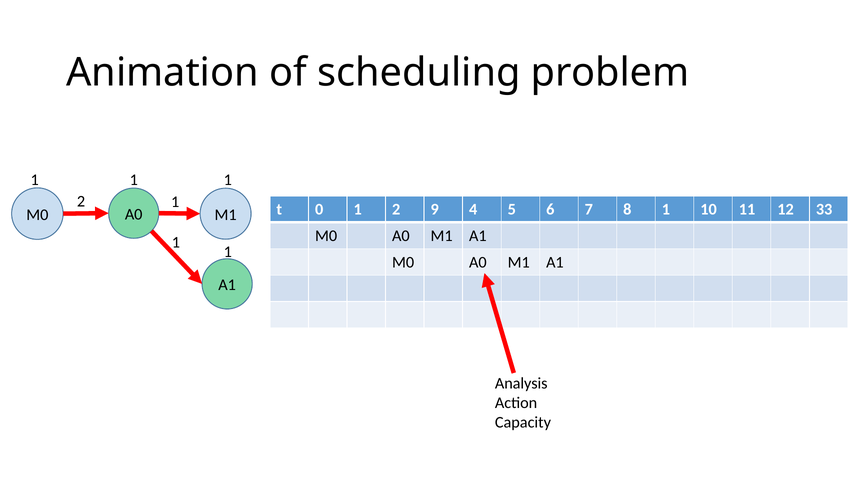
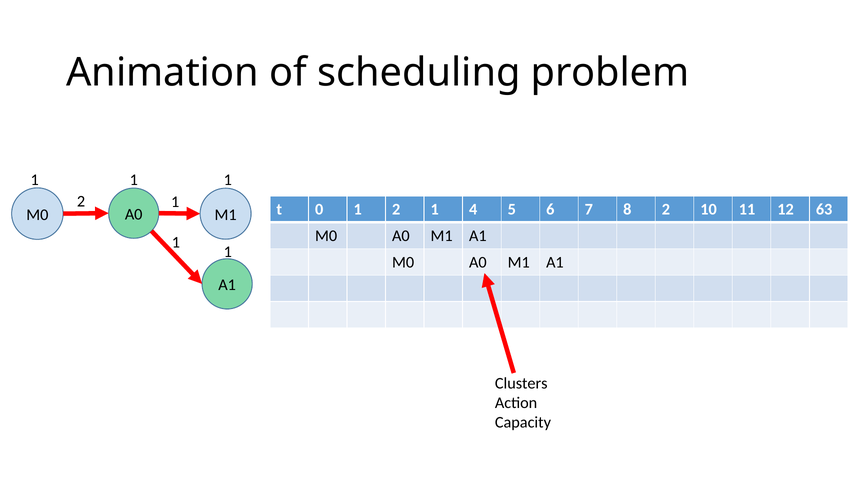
0 1 2 9: 9 -> 1 (435, 209)
8 1: 1 -> 2 (666, 209)
33: 33 -> 63 (824, 209)
Analysis: Analysis -> Clusters (521, 383)
